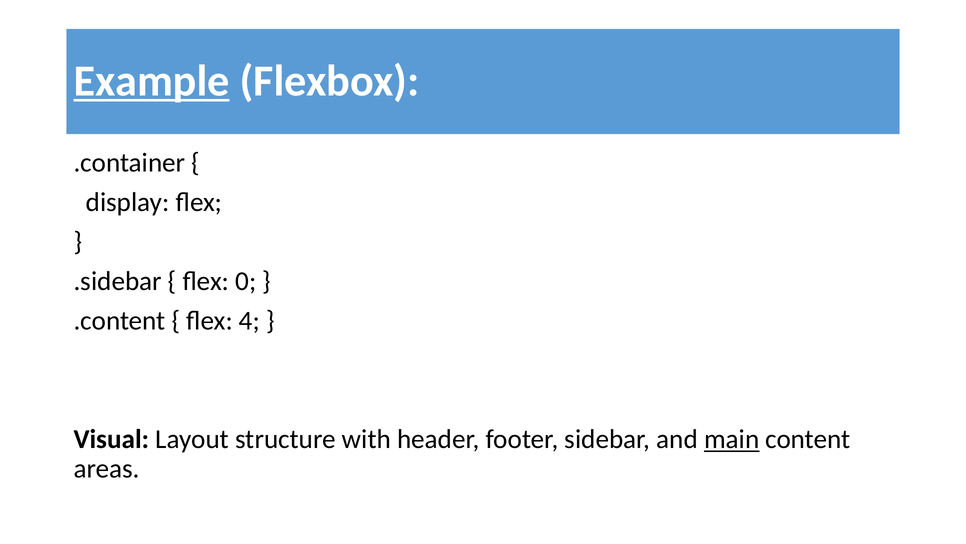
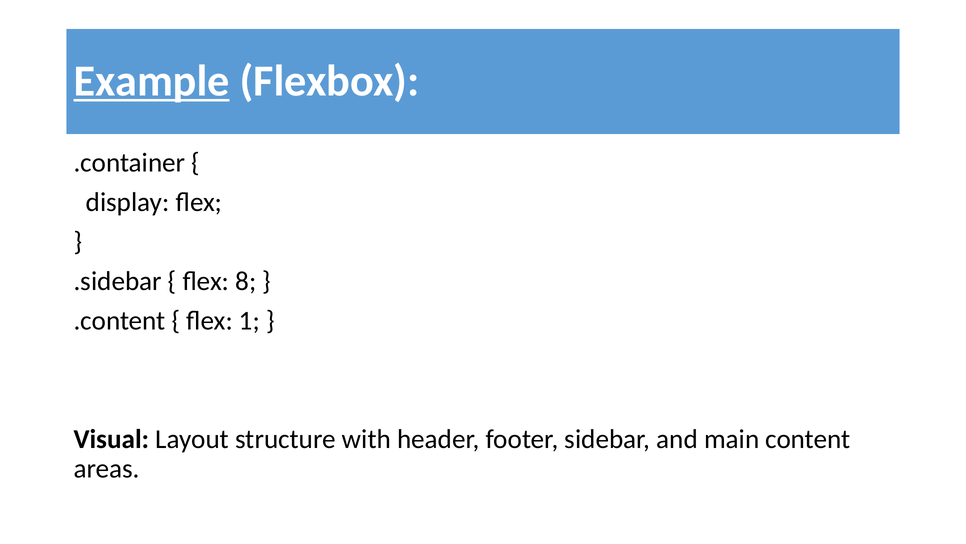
0: 0 -> 8 (246, 281)
4: 4 -> 1 (249, 321)
main underline: present -> none (732, 439)
